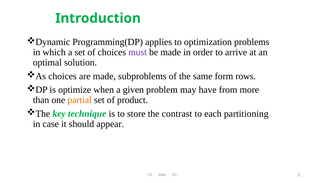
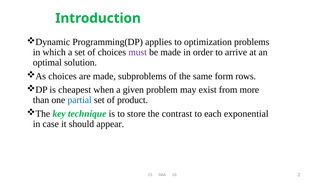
optimize: optimize -> cheapest (75, 90)
have: have -> exist (208, 90)
partial colour: orange -> blue (80, 100)
partitioning: partitioning -> exponential (246, 114)
